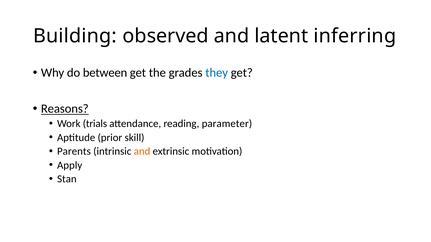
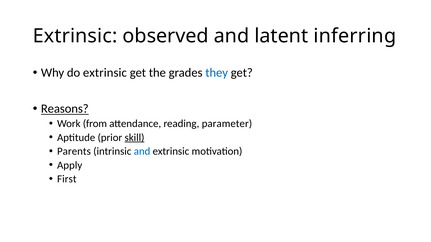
Building: Building -> Extrinsic (75, 36)
do between: between -> extrinsic (105, 73)
trials: trials -> from (95, 124)
skill underline: none -> present (135, 138)
and colour: orange -> blue (142, 152)
Stan: Stan -> First (67, 179)
